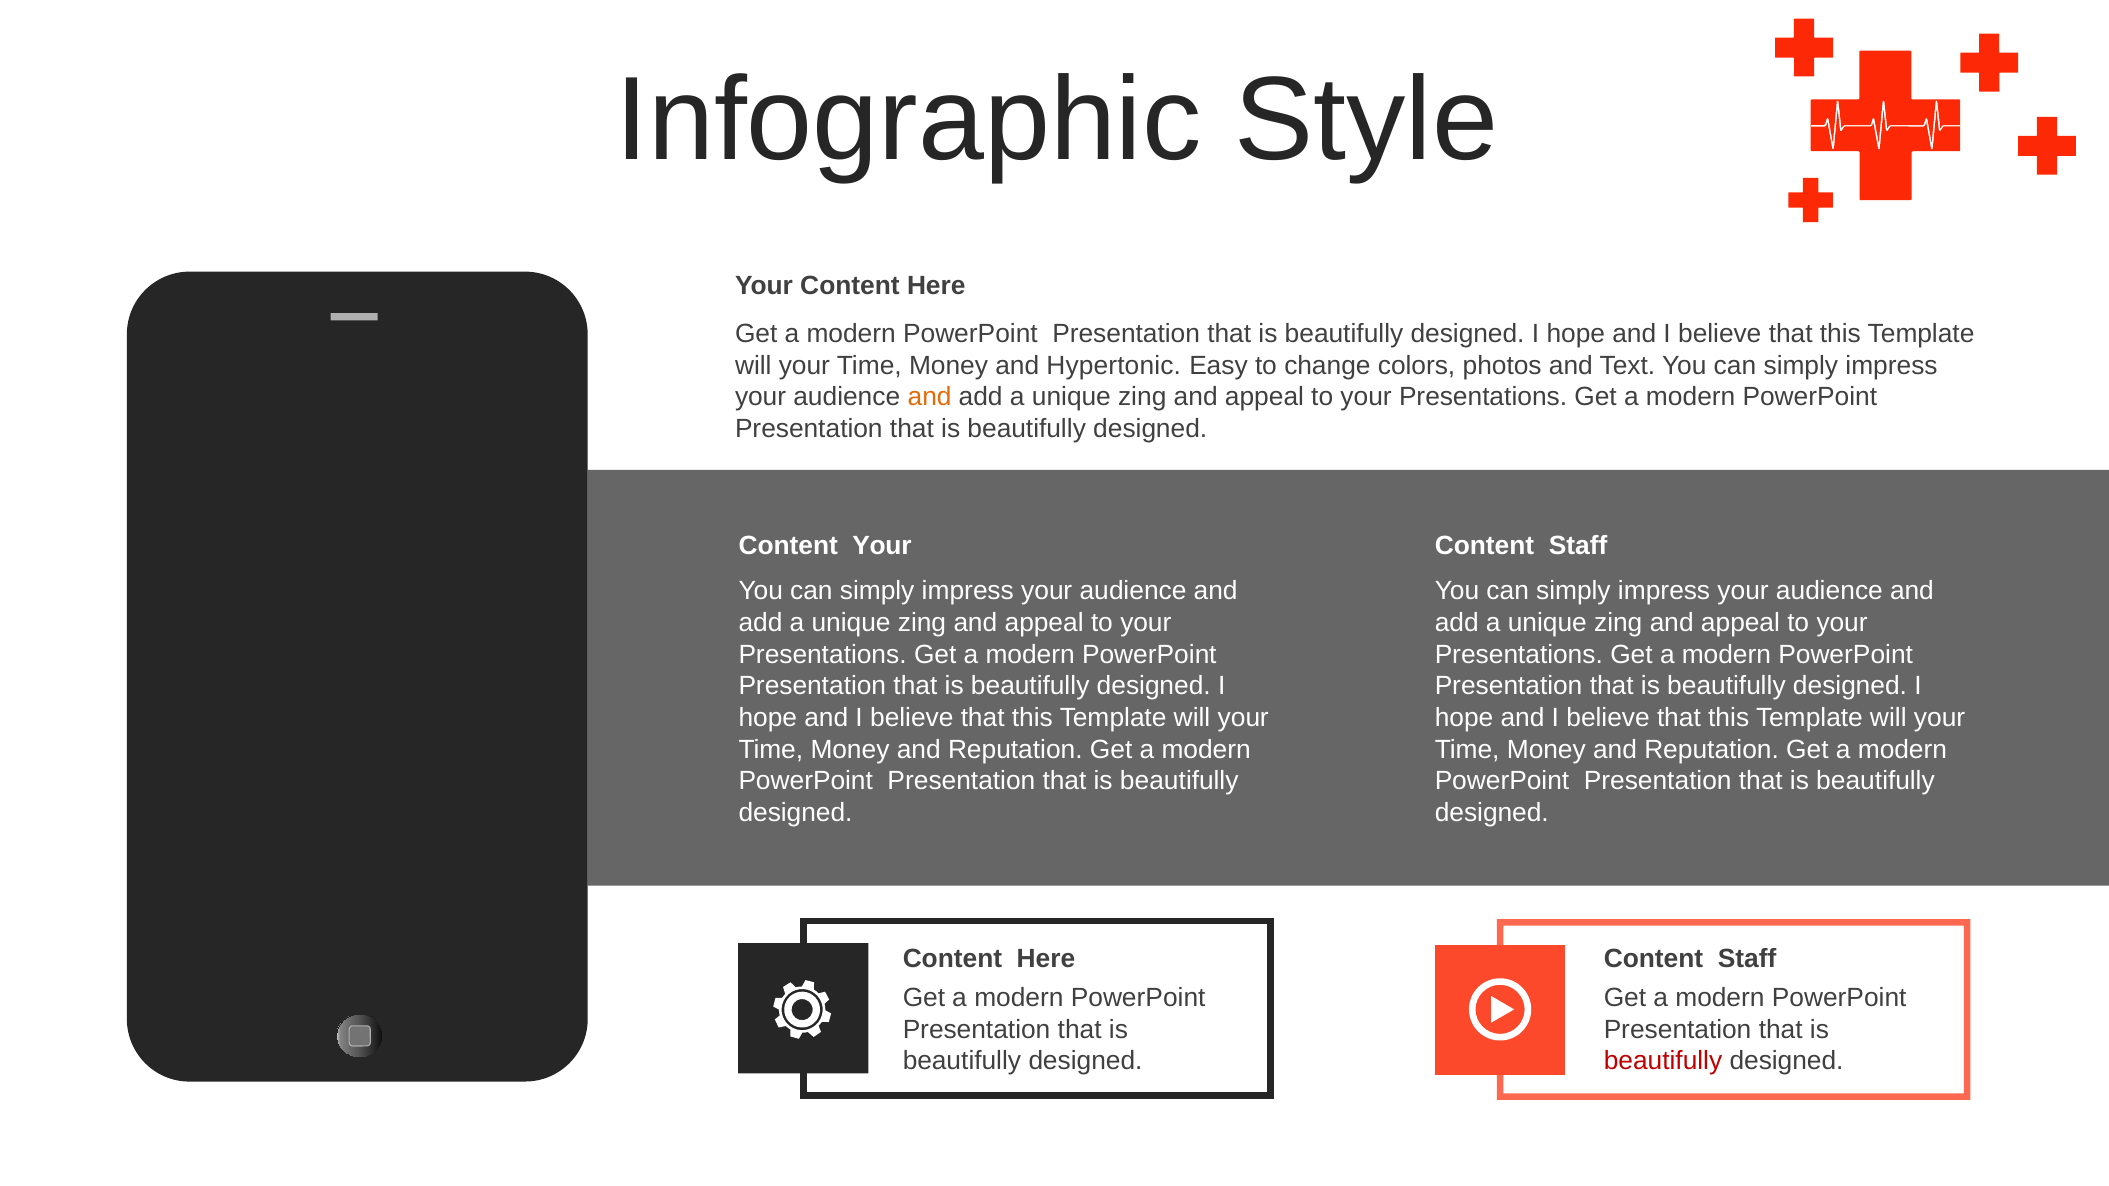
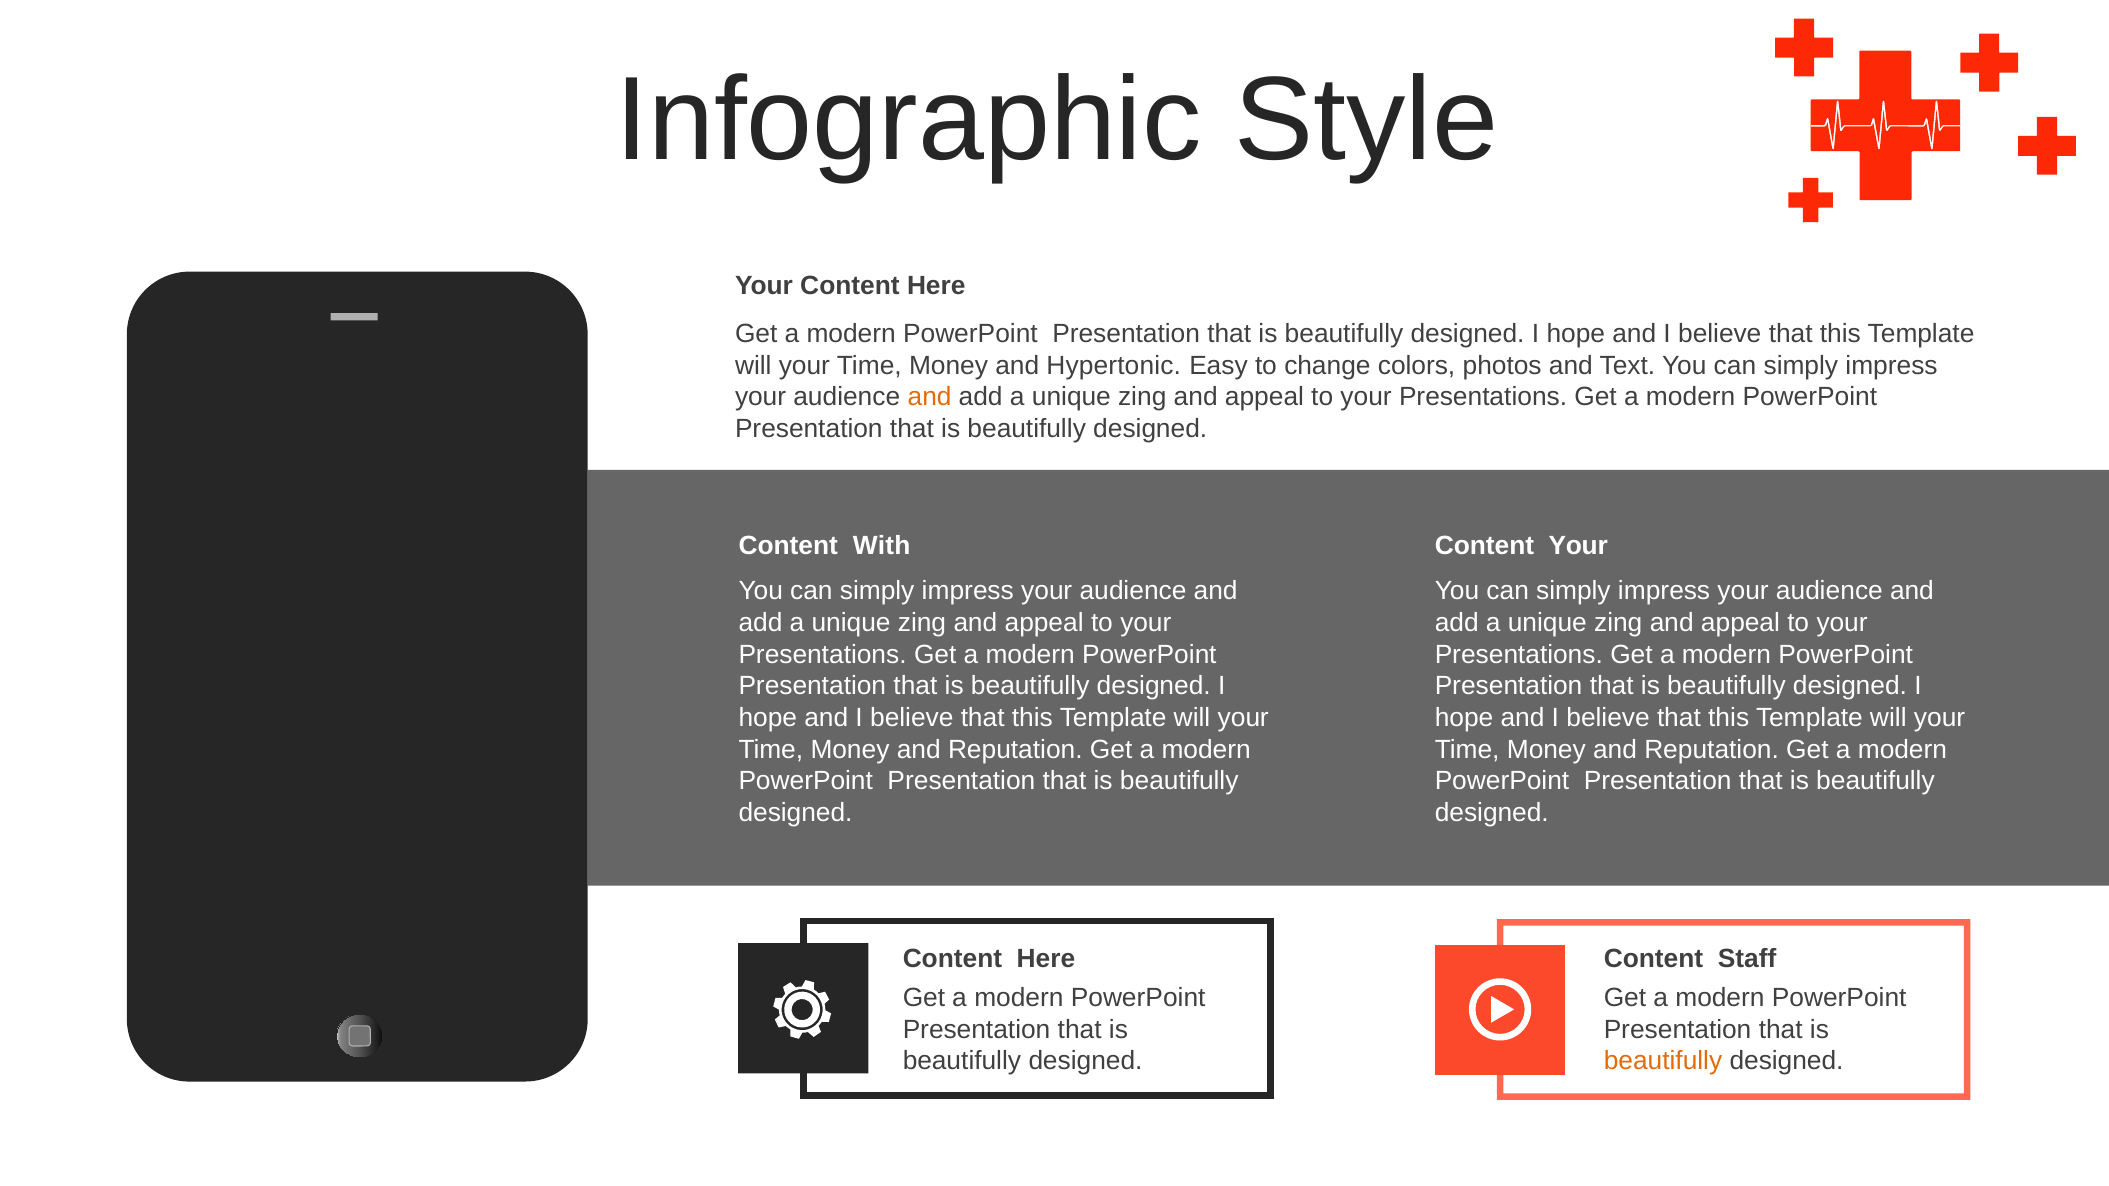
Content Your: Your -> With (882, 546)
Staff: Staff -> Your (1578, 546)
beautifully colour: red -> orange (1663, 1061)
